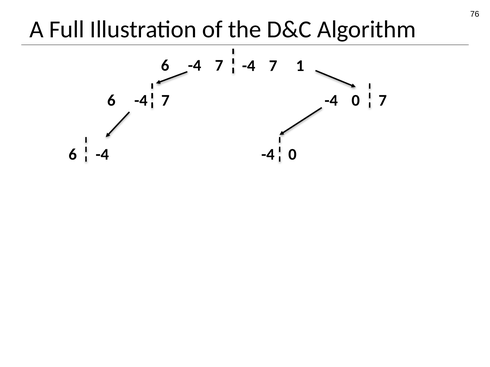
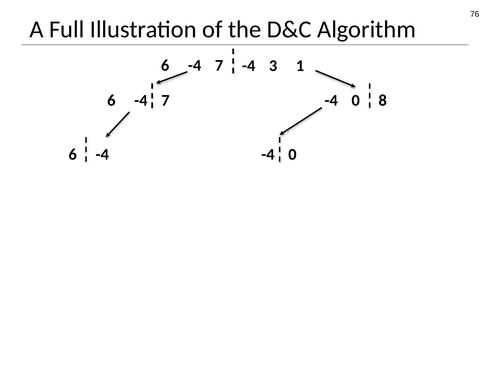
7 -4 7: 7 -> 3 (273, 66)
0 7: 7 -> 8 (383, 100)
